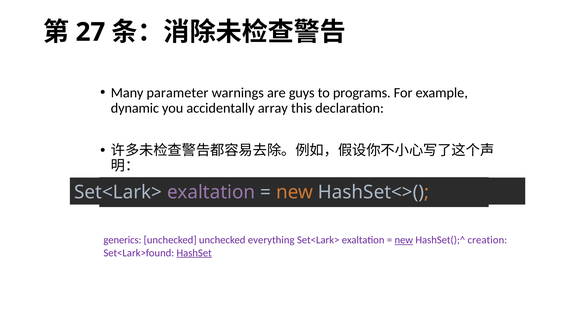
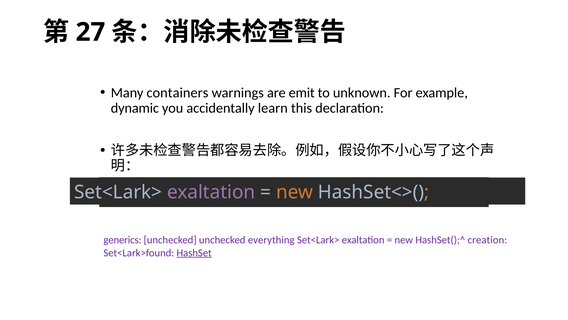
parameter: parameter -> containers (177, 93)
guys: guys -> emit (302, 93)
programs: programs -> unknown (362, 93)
array: array -> learn (273, 108)
new underline: present -> none (404, 240)
